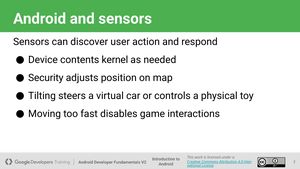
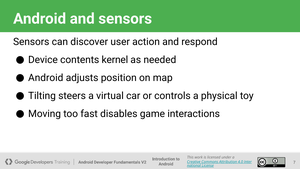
Security: Security -> Android (46, 78)
